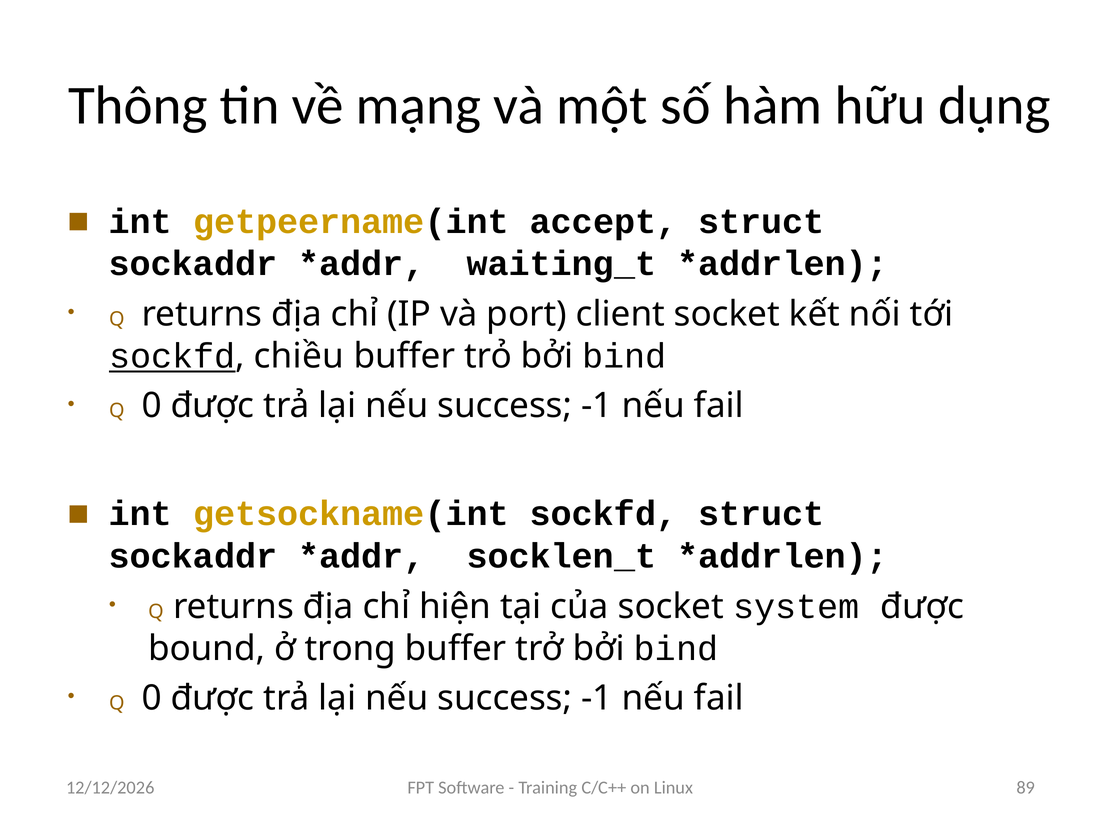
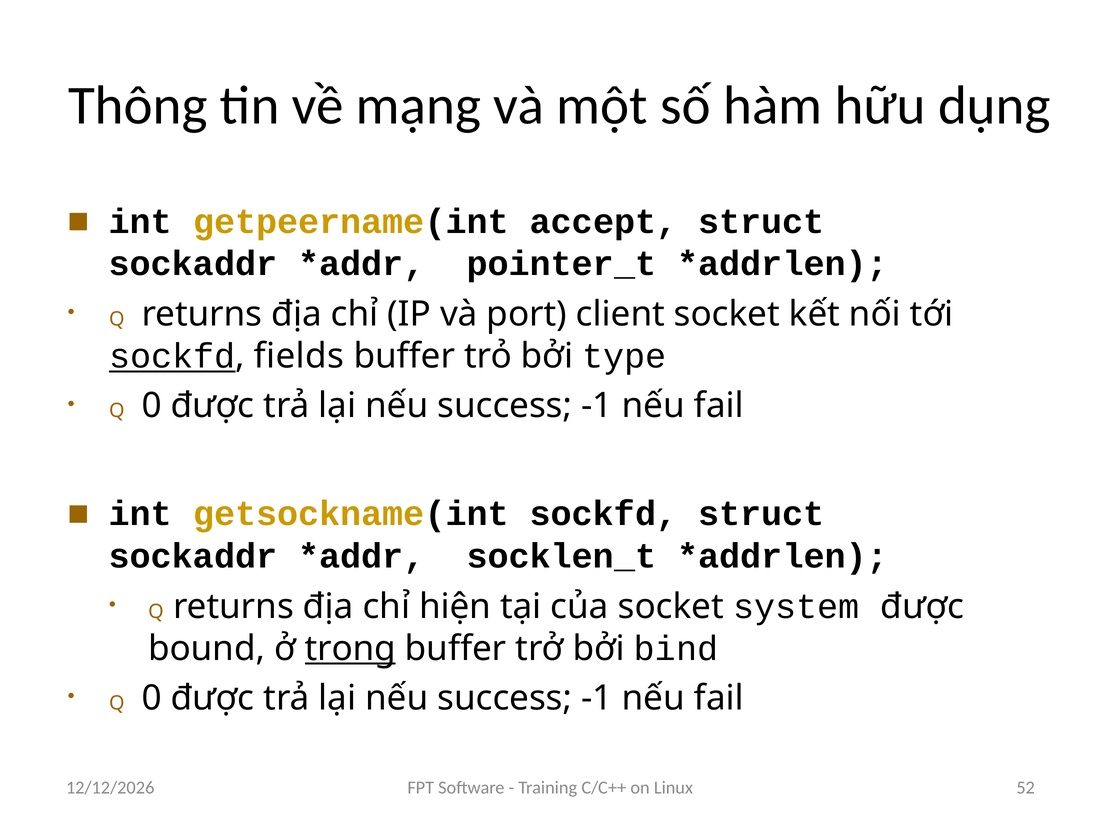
waiting_t: waiting_t -> pointer_t (561, 264)
chiều: chiều -> fields (299, 357)
trỏ bởi bind: bind -> type (624, 357)
trong underline: none -> present (350, 649)
89: 89 -> 52 (1026, 788)
